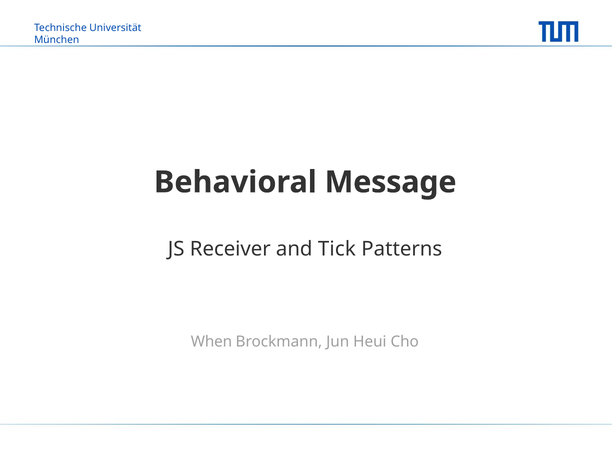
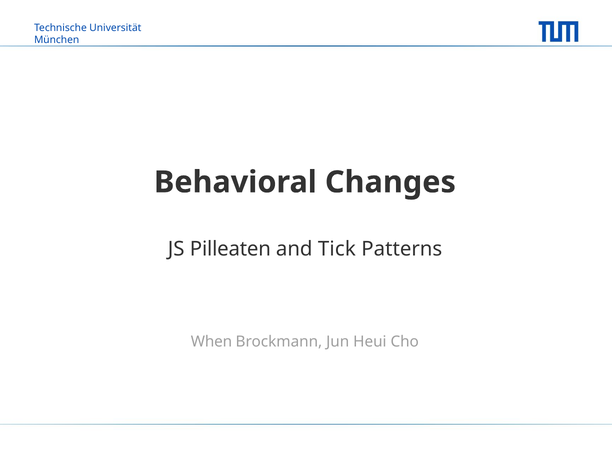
Message: Message -> Changes (390, 182)
Receiver: Receiver -> Pilleaten (230, 249)
